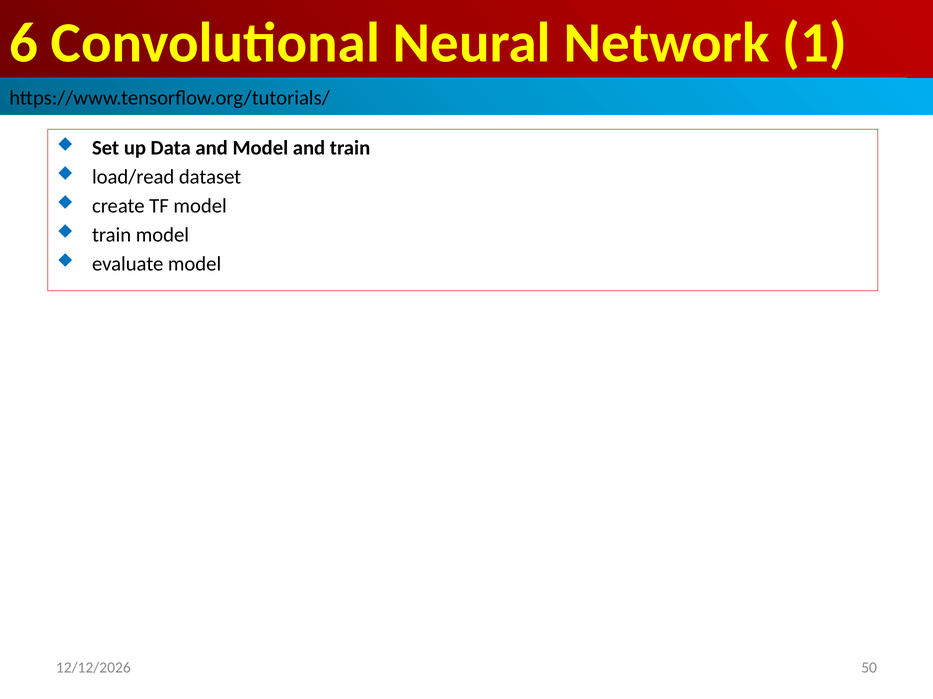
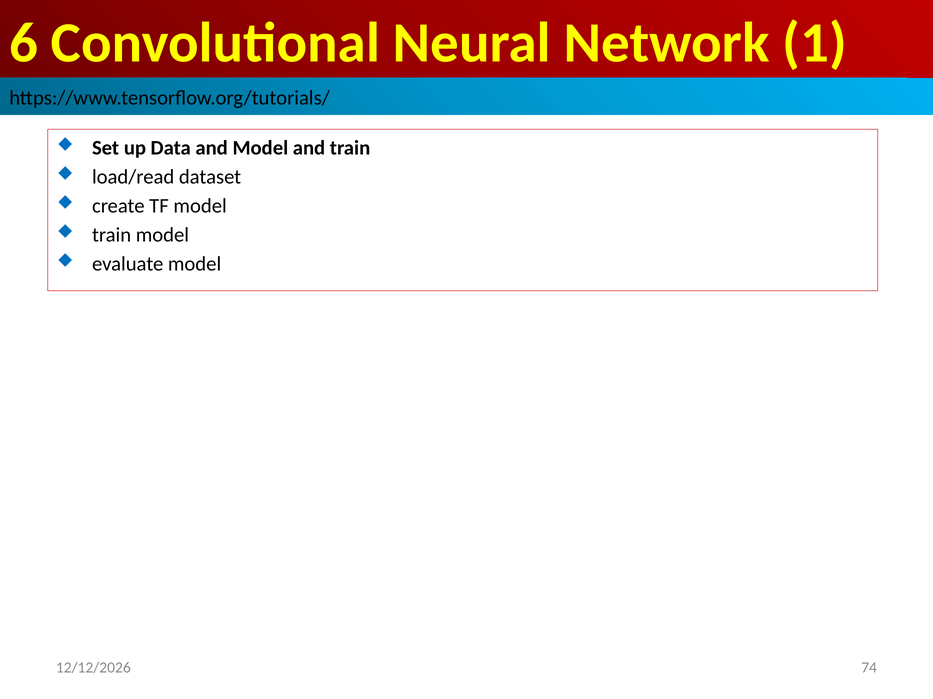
50: 50 -> 74 (869, 668)
